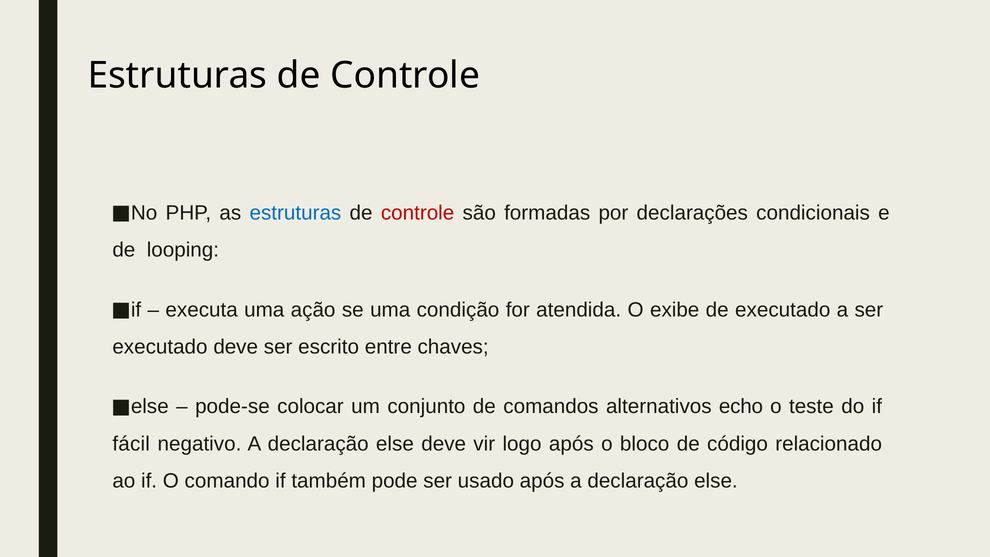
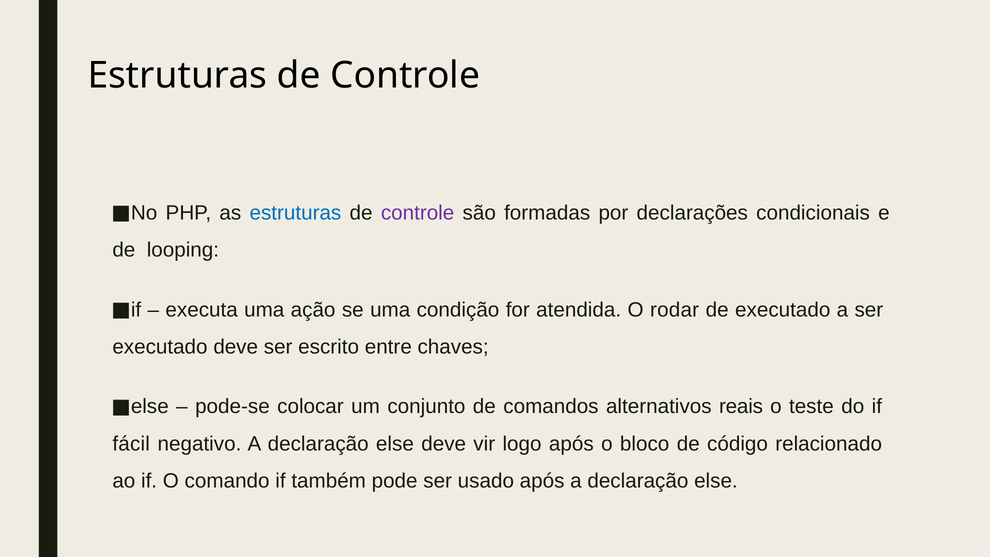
controle colour: red -> purple (418, 213)
exibe: exibe -> rodar (675, 310)
echo: echo -> reais (741, 407)
